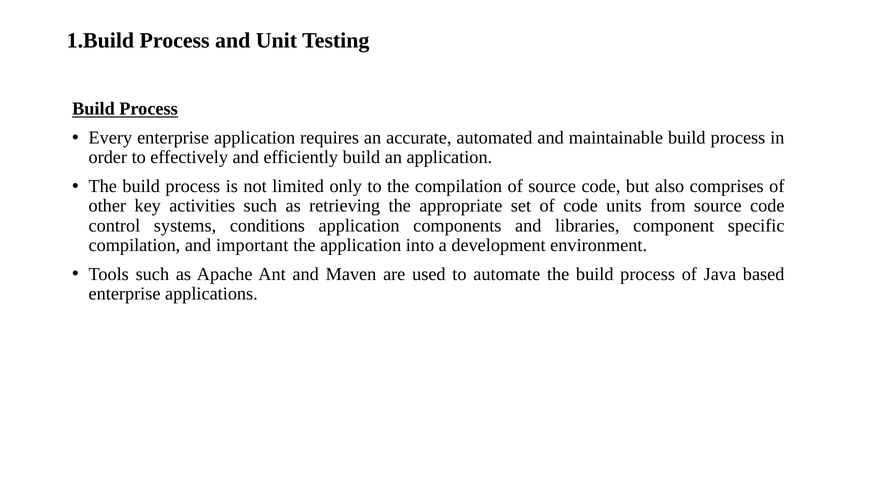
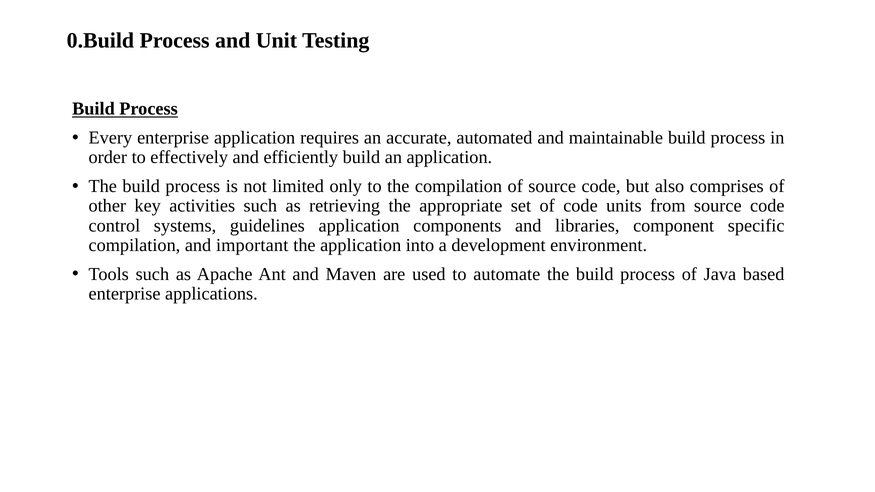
1.Build: 1.Build -> 0.Build (100, 41)
conditions: conditions -> guidelines (267, 226)
